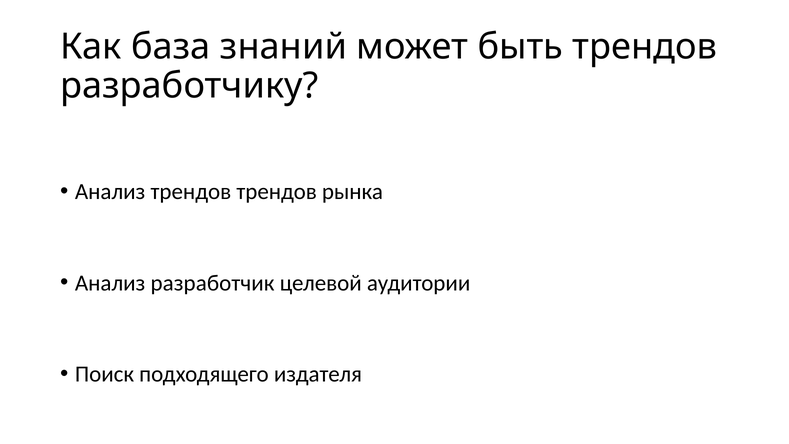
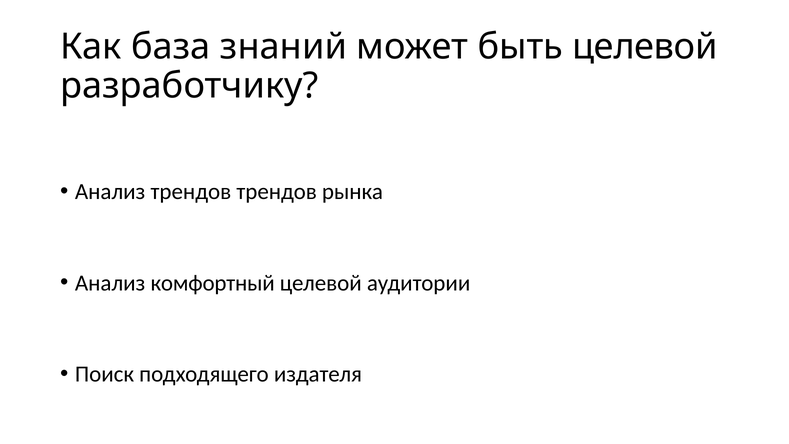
быть трендов: трендов -> целевой (645, 47)
разработчик: разработчик -> комфортный (213, 283)
